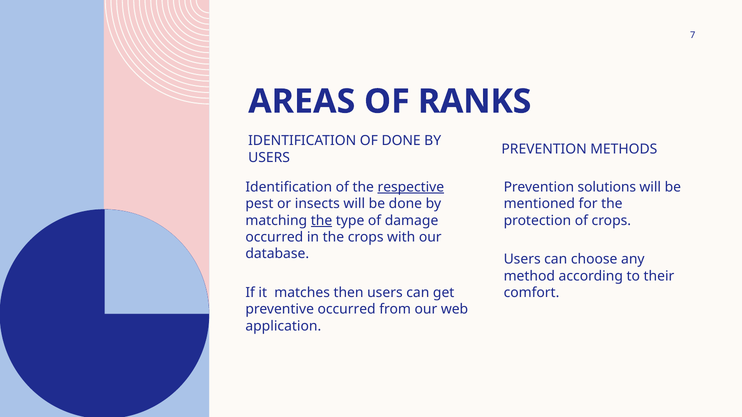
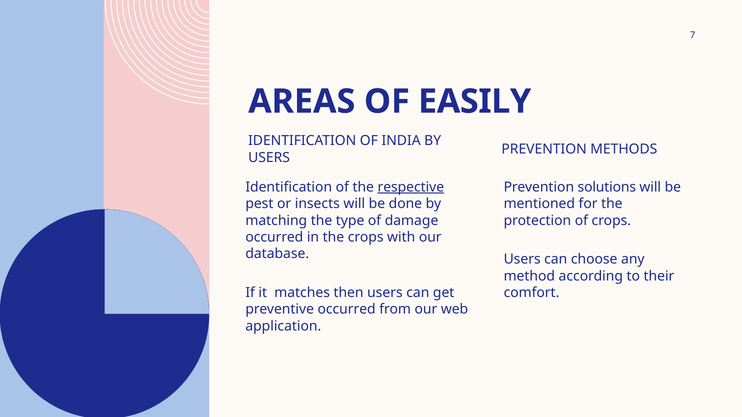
RANKS: RANKS -> EASILY (475, 102)
OF DONE: DONE -> INDIA (401, 141)
the underline: present -> none (321, 221)
